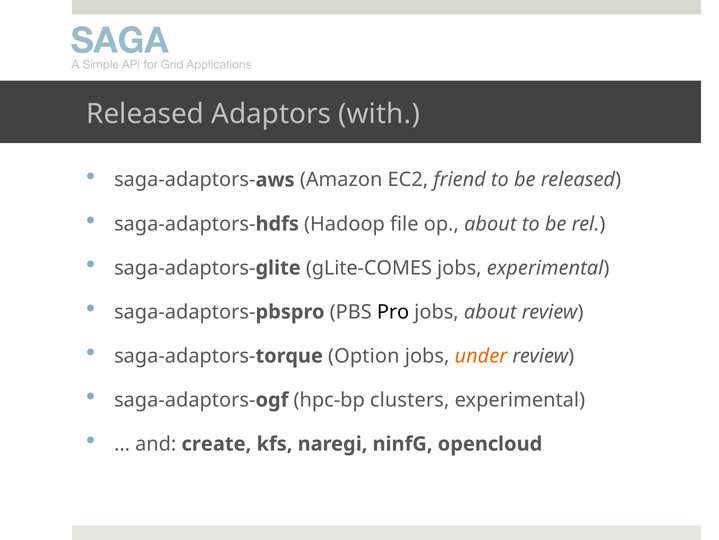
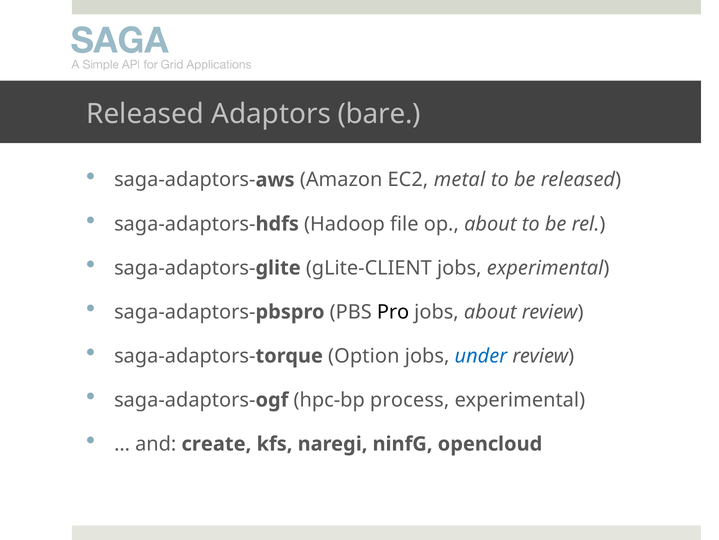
with: with -> bare (379, 114)
friend: friend -> metal (459, 180)
gLite-COMES: gLite-COMES -> gLite-CLIENT (369, 268)
under colour: orange -> blue (481, 355)
clusters: clusters -> process (410, 399)
